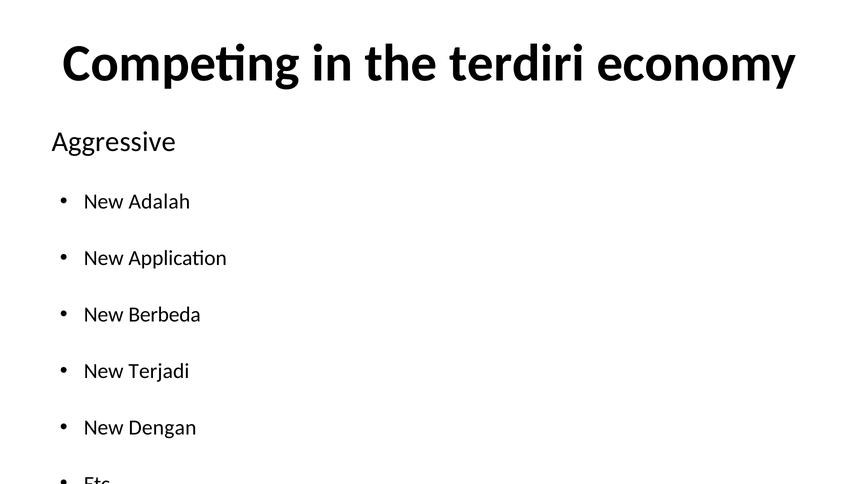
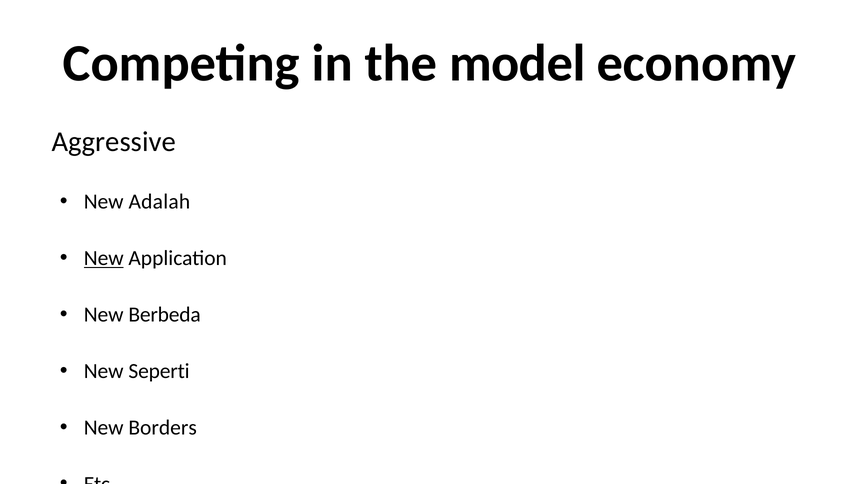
terdiri: terdiri -> model (517, 63)
New underline: none -> present (104, 258)
Terjadi: Terjadi -> Seperti (159, 371)
Dengan: Dengan -> Borders (163, 427)
